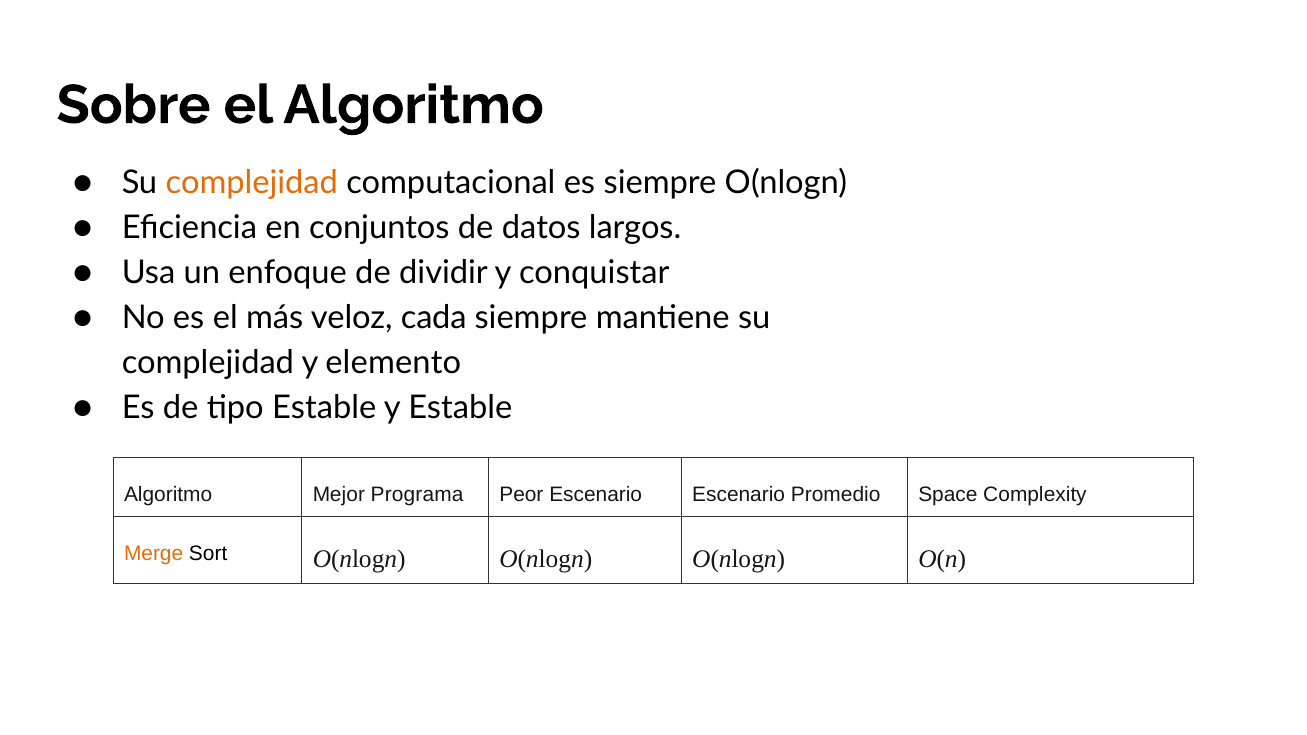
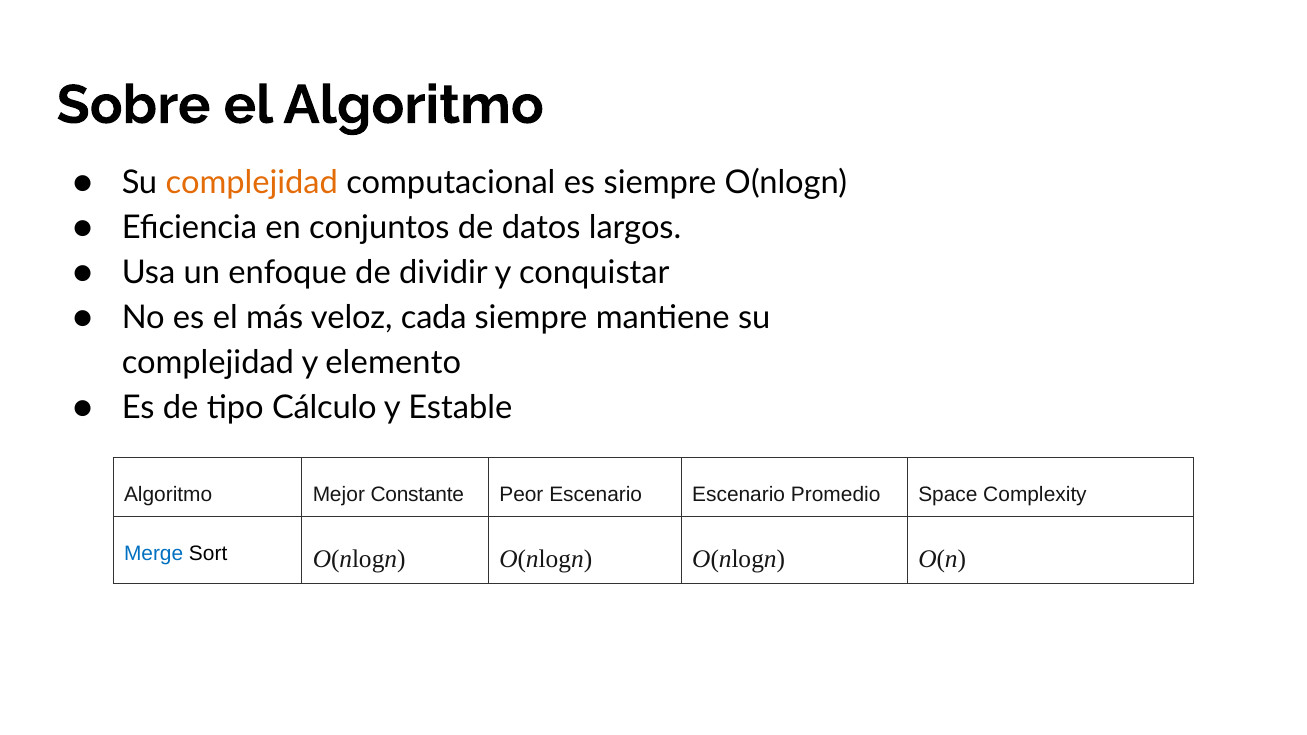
tipo Estable: Estable -> Cálculo (324, 408)
Programa: Programa -> Constante (417, 495)
Merge colour: orange -> blue (154, 554)
